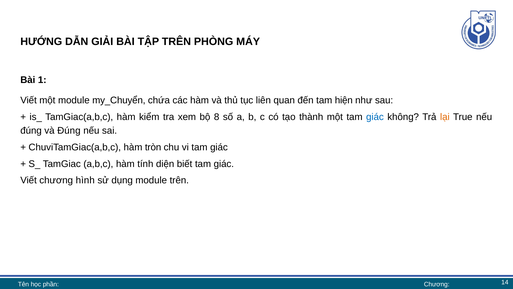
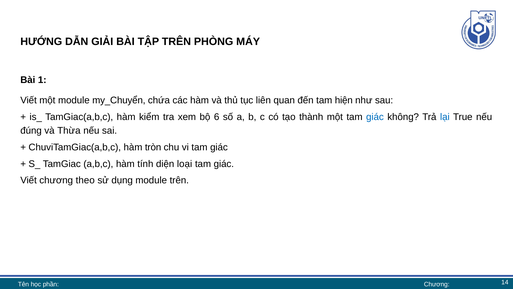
8: 8 -> 6 (217, 117)
lại colour: orange -> blue (445, 117)
và Đúng: Đúng -> Thừa (69, 131)
biết: biết -> loại (185, 164)
hình: hình -> theo (85, 180)
